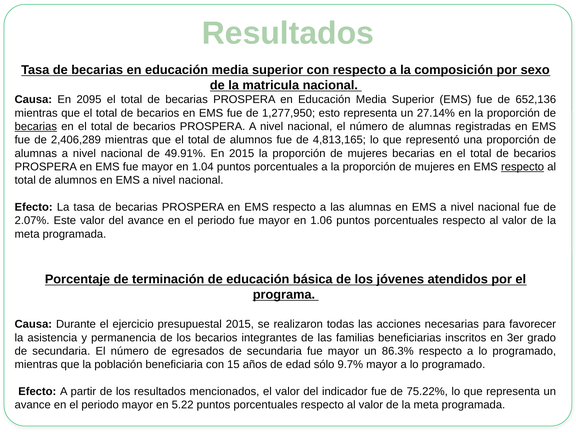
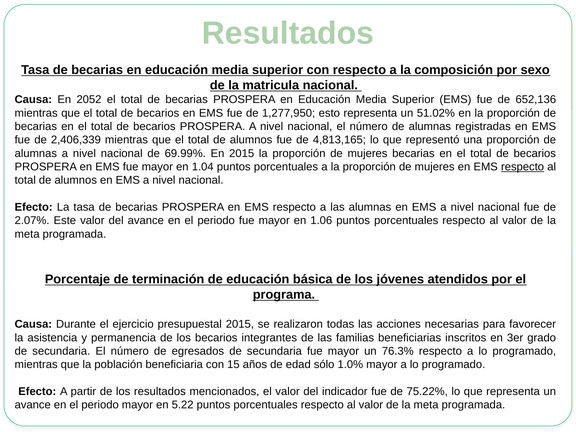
2095: 2095 -> 2052 (89, 100)
27.14%: 27.14% -> 51.02% (436, 113)
becarias underline: present -> none (36, 126)
2,406,289: 2,406,289 -> 2,406,339 (76, 140)
49.91%: 49.91% -> 69.99% (185, 153)
86.3%: 86.3% -> 76.3% (398, 351)
9.7%: 9.7% -> 1.0% (350, 365)
